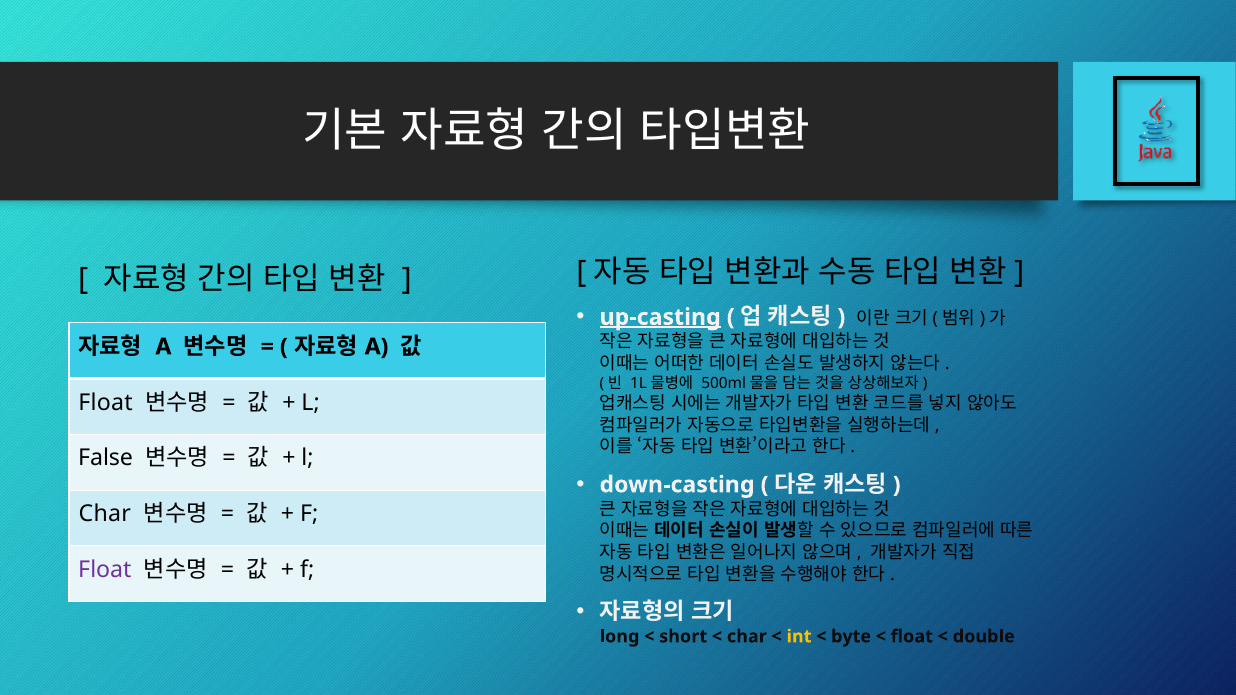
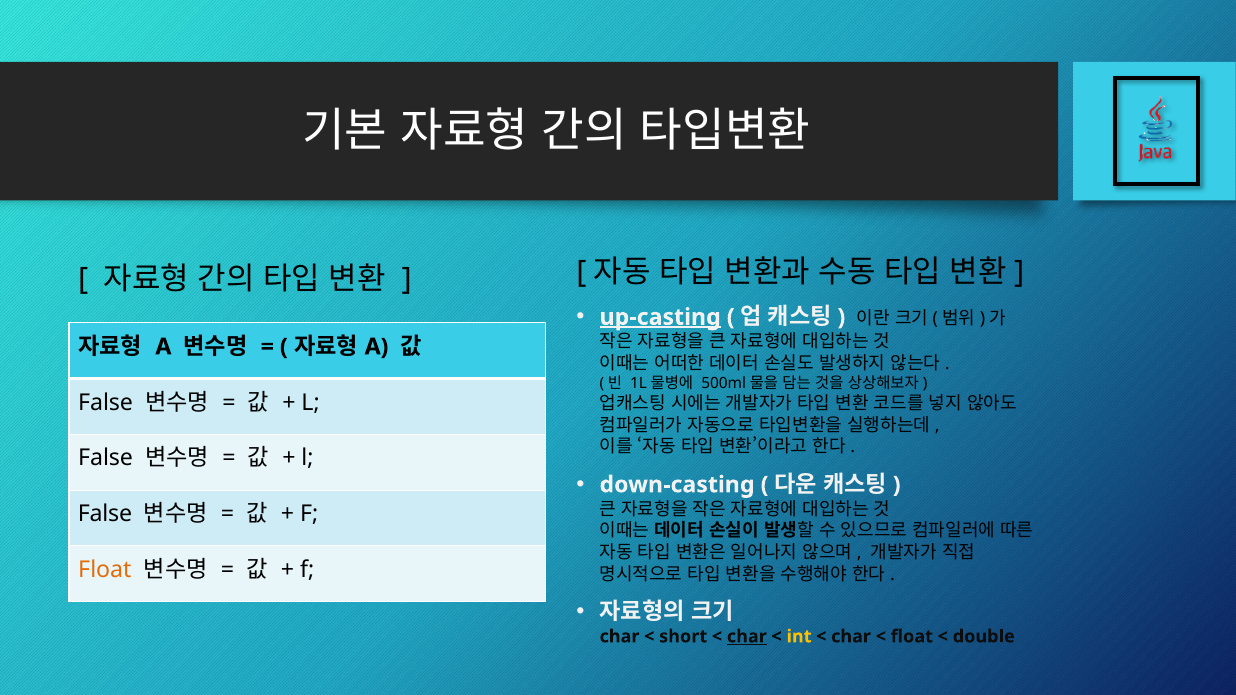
Float: Float -> False (106, 403)
Char: Char -> False (105, 514)
Float colour: purple -> orange (105, 570)
long: long -> char (620, 637)
char underline: none -> present (747, 637)
byte: byte -> char (851, 637)
